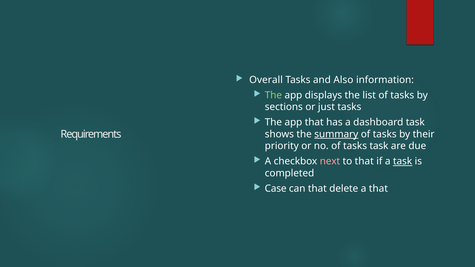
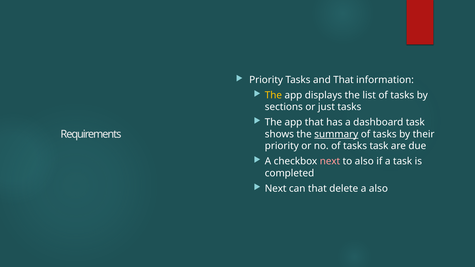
Overall: Overall -> Priority (266, 80)
and Also: Also -> That (344, 80)
The colour: light green -> yellow (273, 95)
to that: that -> also (364, 161)
task underline: present -> none (403, 161)
Case: Case -> Next (276, 189)
a that: that -> also (378, 189)
